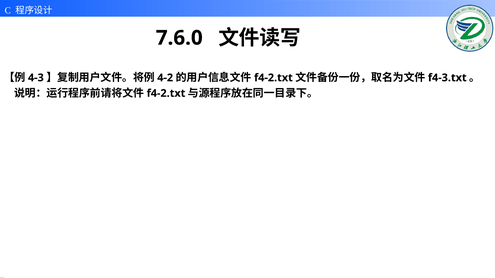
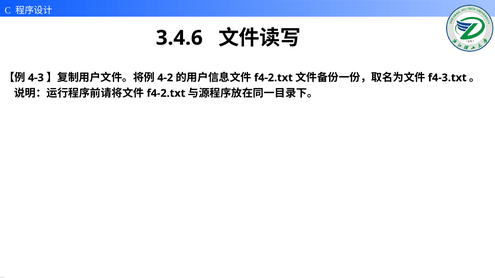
7.6.0: 7.6.0 -> 3.4.6 (179, 38)
